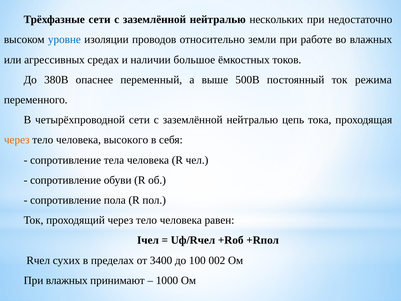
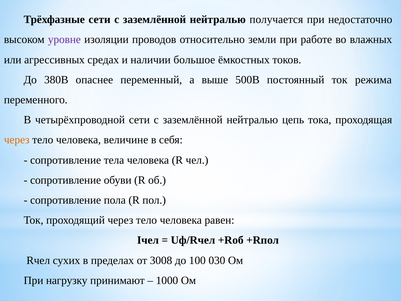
нескольких: нескольких -> получается (276, 20)
уровне colour: blue -> purple (64, 40)
высокого: высокого -> величине (126, 140)
3400: 3400 -> 3008 (161, 260)
002: 002 -> 030 (217, 260)
При влажных: влажных -> нагрузку (67, 280)
